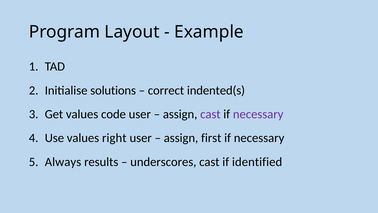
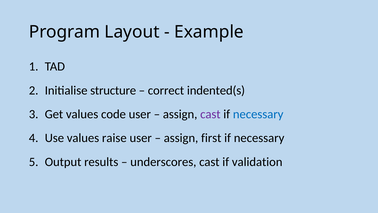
solutions: solutions -> structure (113, 90)
necessary colour: purple -> blue (258, 114)
right: right -> raise (114, 138)
Always: Always -> Output (63, 162)
identified: identified -> validation (257, 162)
